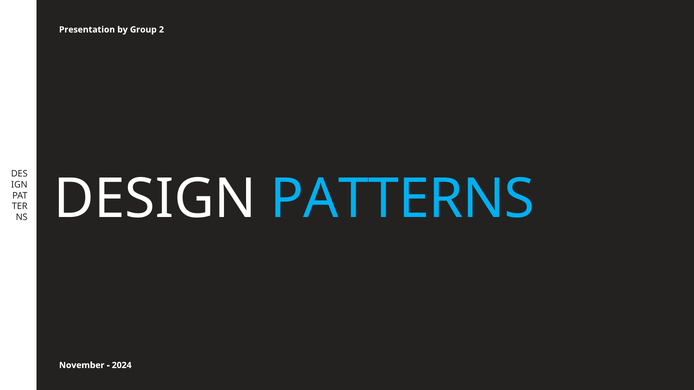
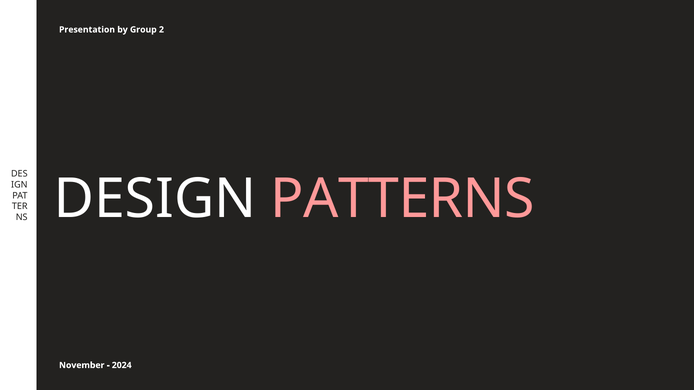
PATTERNS colour: light blue -> pink (403, 199)
